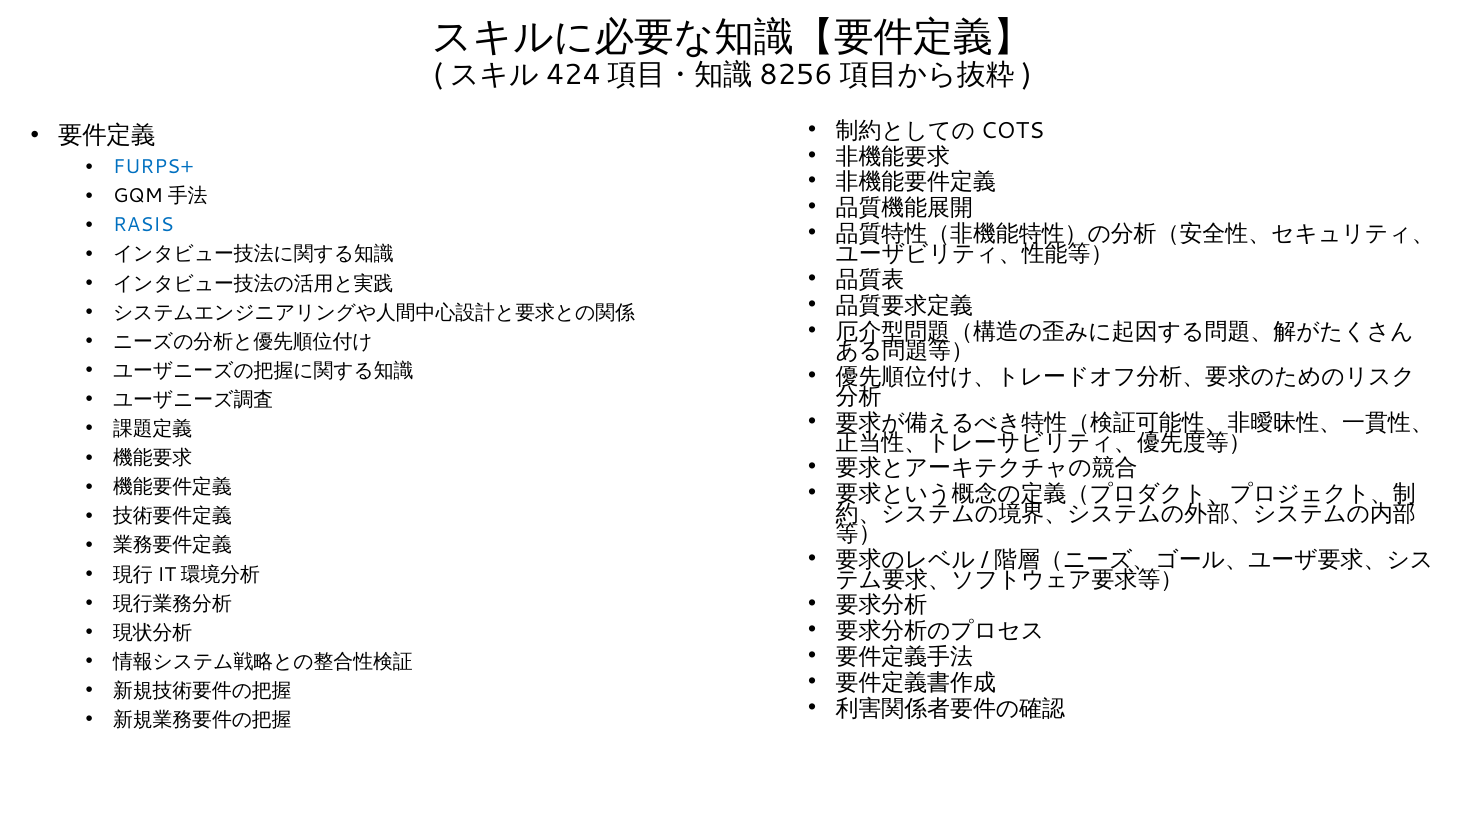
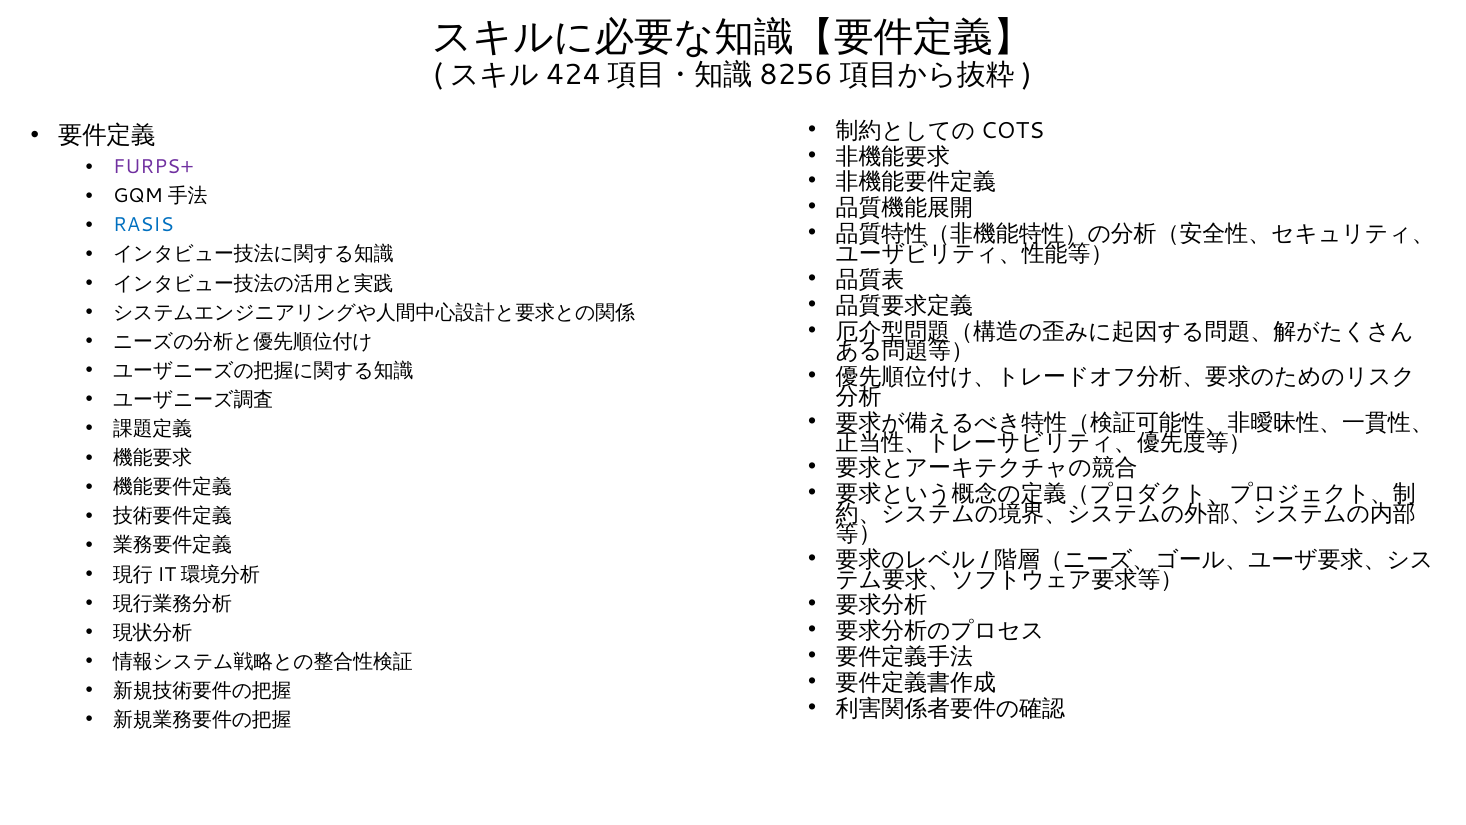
FURPS+ colour: blue -> purple (153, 167)
